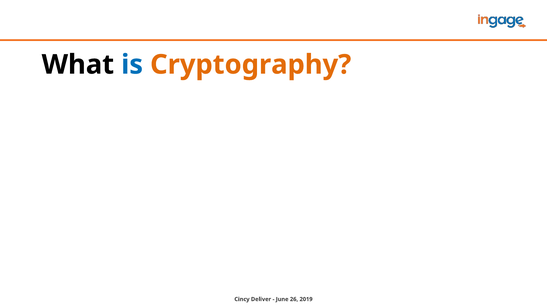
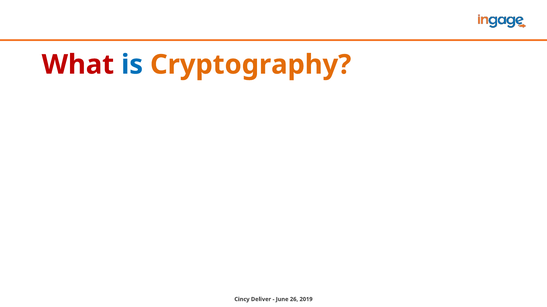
What colour: black -> red (78, 65)
